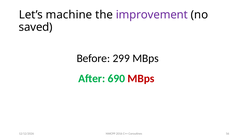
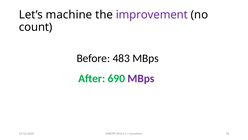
saved: saved -> count (36, 27)
299: 299 -> 483 (121, 58)
MBps colour: red -> purple (141, 78)
